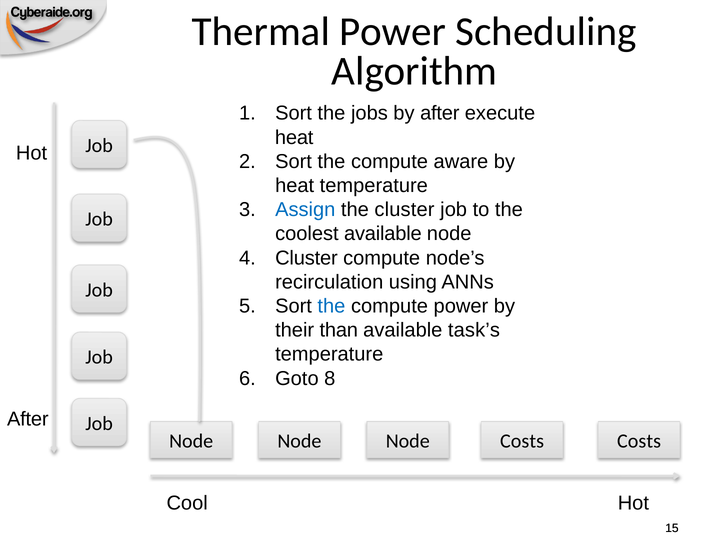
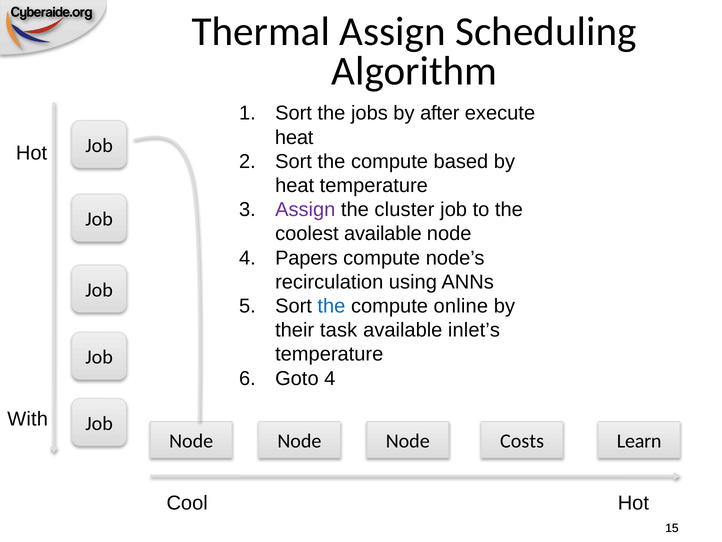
Thermal Power: Power -> Assign (393, 32)
aware: aware -> based (461, 161)
Assign colour: blue -> purple (305, 210)
Cluster: Cluster -> Papers (306, 258)
compute power: power -> online (461, 306)
than: than -> task (339, 330)
task’s: task’s -> inlet’s (474, 330)
Goto 8: 8 -> 4 (330, 378)
After: After -> With (28, 419)
Costs: Costs -> Learn (639, 441)
